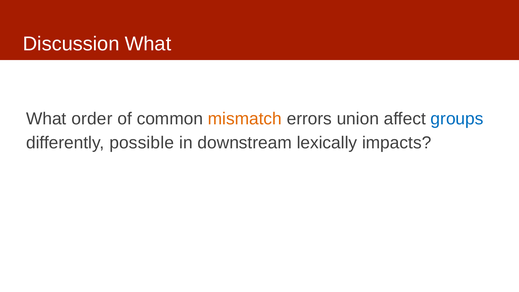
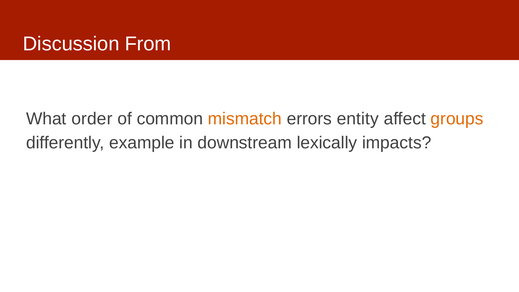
Discussion What: What -> From (148, 44)
union: union -> entity (358, 119)
groups colour: blue -> orange (457, 119)
possible: possible -> example (142, 143)
